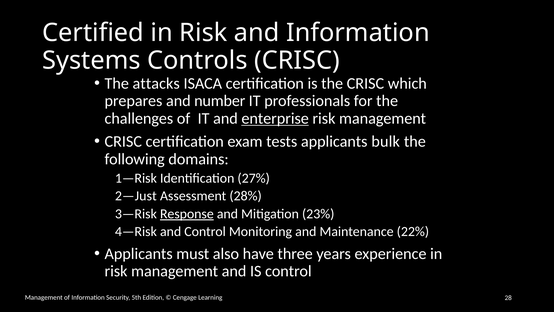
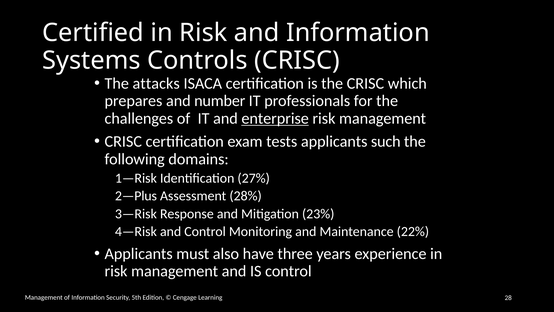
bulk: bulk -> such (386, 141)
2—Just: 2—Just -> 2—Plus (136, 196)
Response underline: present -> none (187, 214)
